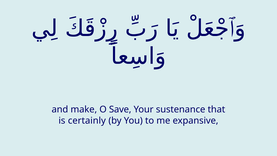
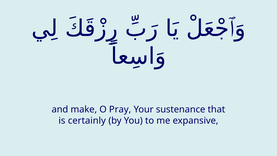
Save: Save -> Pray (120, 109)
